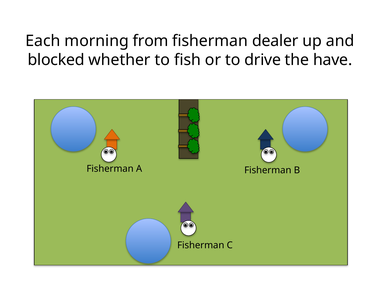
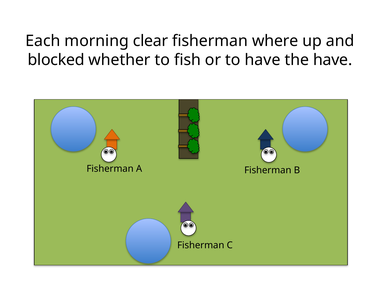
from: from -> clear (151, 41)
dealer: dealer -> where (275, 41)
to drive: drive -> have (263, 60)
